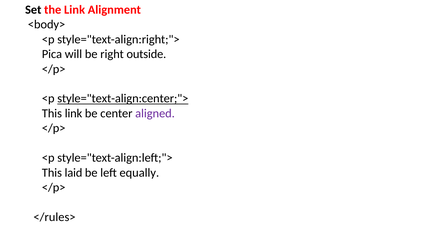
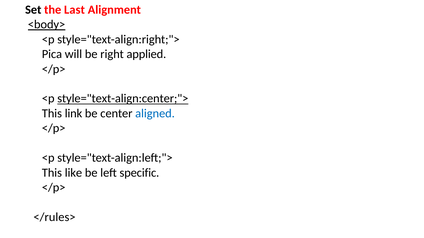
the Link: Link -> Last (74, 10)
<body> underline: none -> present (47, 25)
outside: outside -> applied (146, 54)
aligned colour: purple -> blue (155, 114)
laid: laid -> like (73, 173)
equally: equally -> specific (139, 173)
